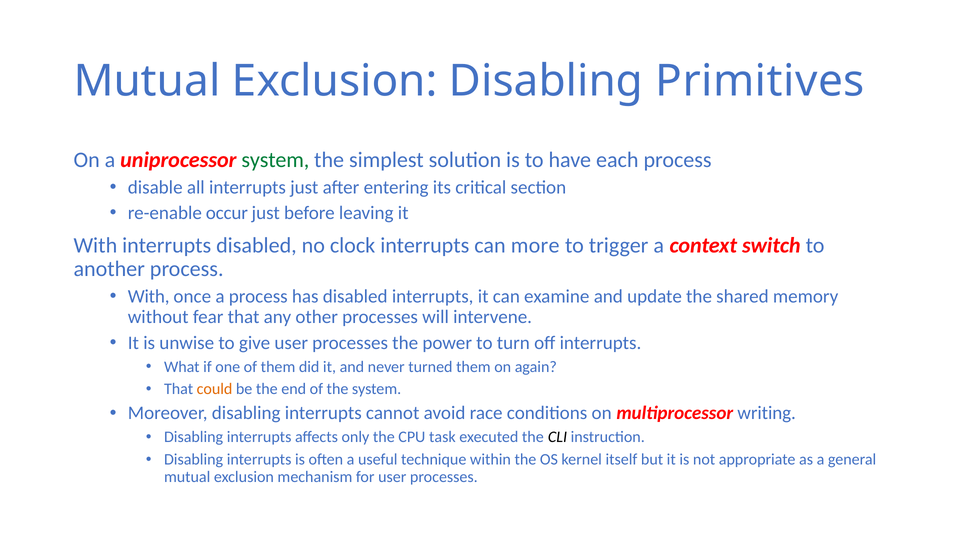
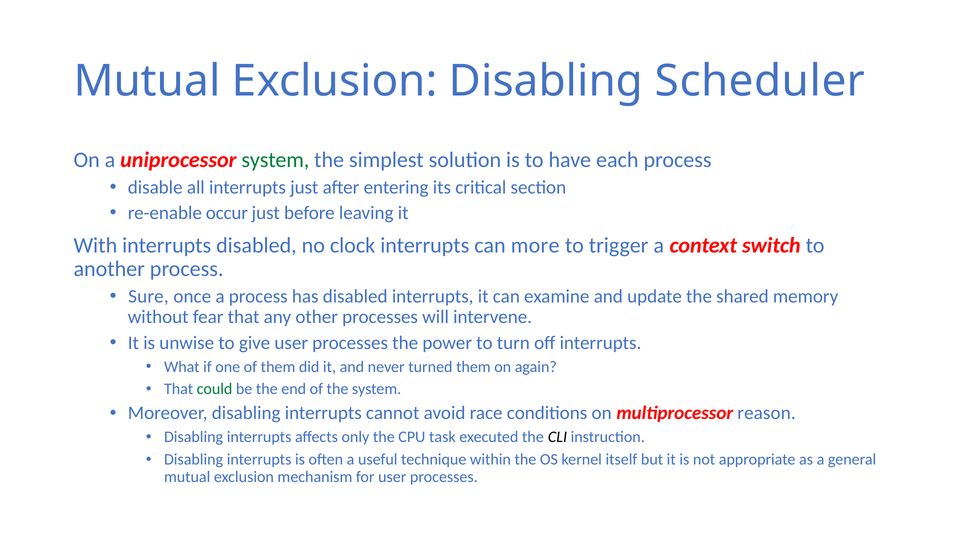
Primitives: Primitives -> Scheduler (760, 81)
With: With -> Sure (148, 296)
could colour: orange -> green (215, 389)
writing: writing -> reason (767, 413)
